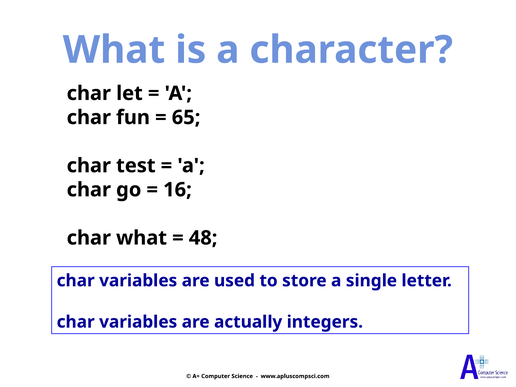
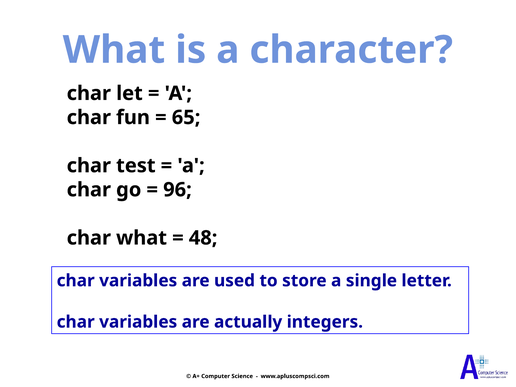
16: 16 -> 96 (177, 190)
